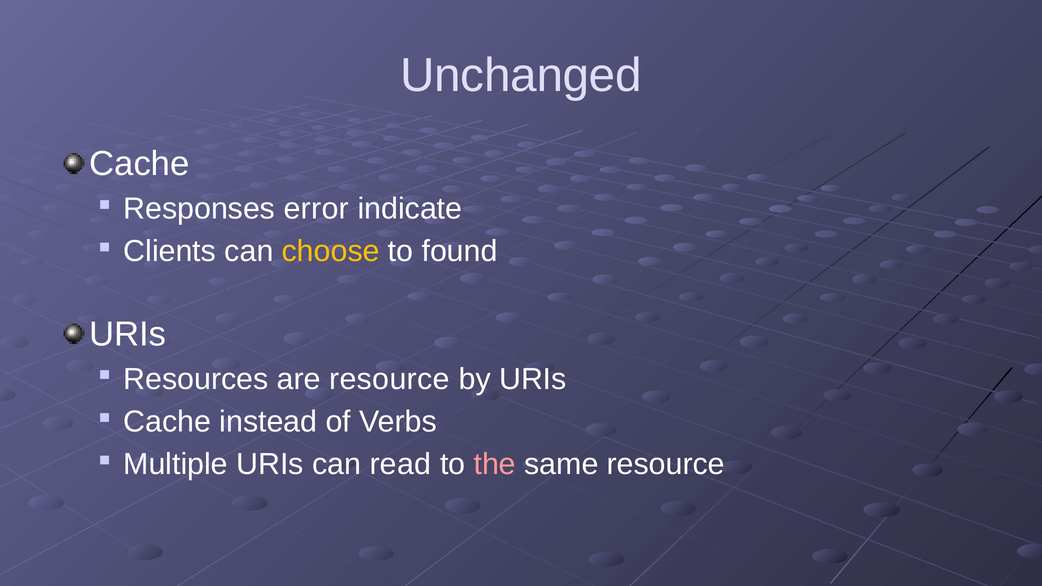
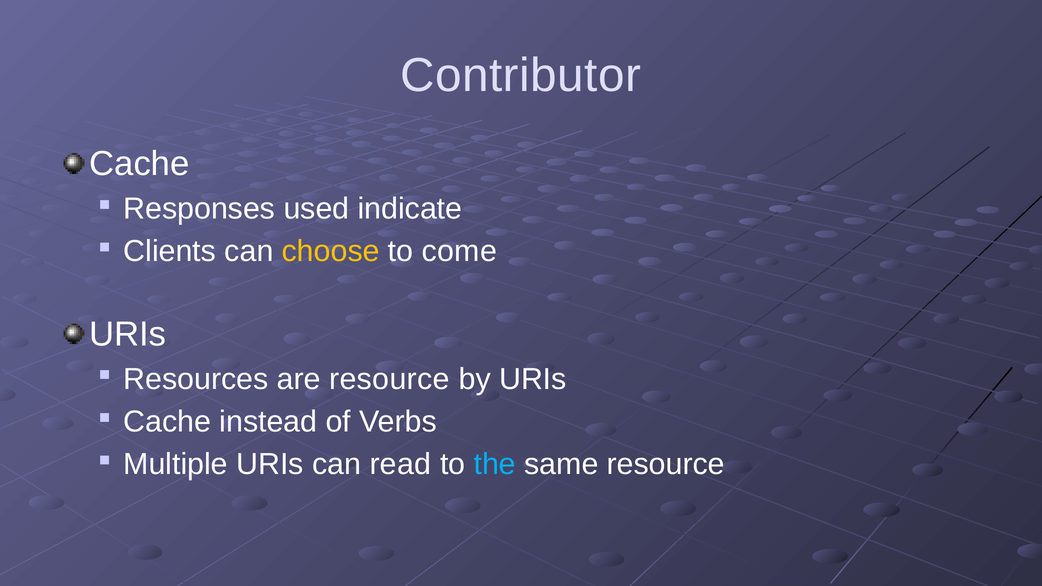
Unchanged: Unchanged -> Contributor (521, 76)
error: error -> used (316, 209)
found: found -> come (459, 251)
the colour: pink -> light blue (495, 464)
